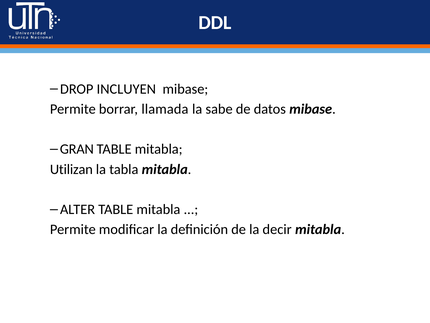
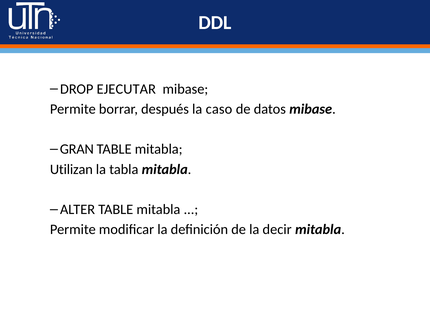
INCLUYEN: INCLUYEN -> EJECUTAR (126, 89)
llamada: llamada -> después (165, 109)
sabe: sabe -> caso (219, 109)
